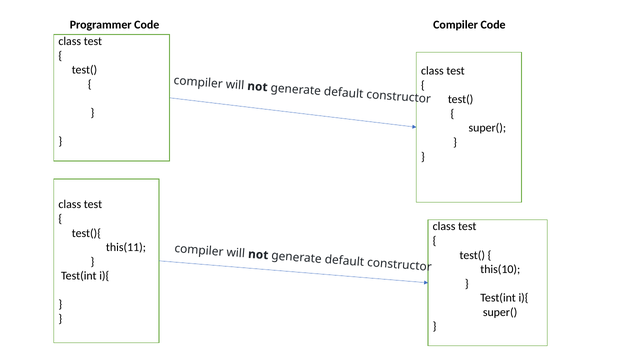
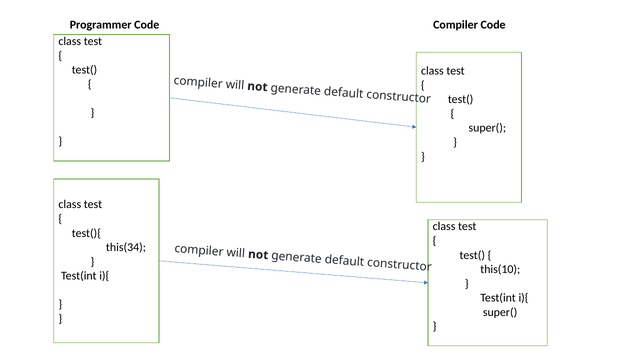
this(11: this(11 -> this(34 (126, 247)
